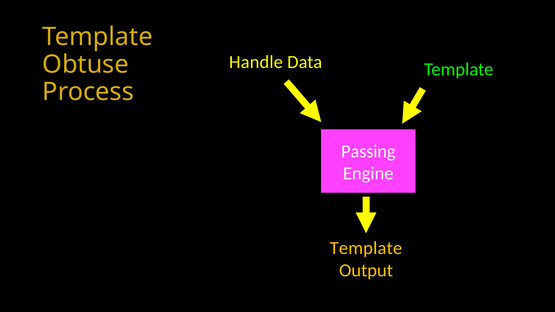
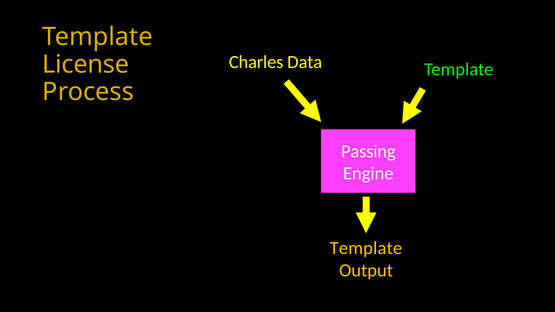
Handle: Handle -> Charles (256, 62)
Obtuse: Obtuse -> License (86, 64)
